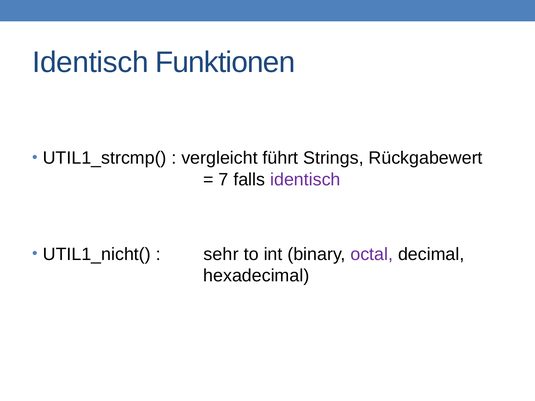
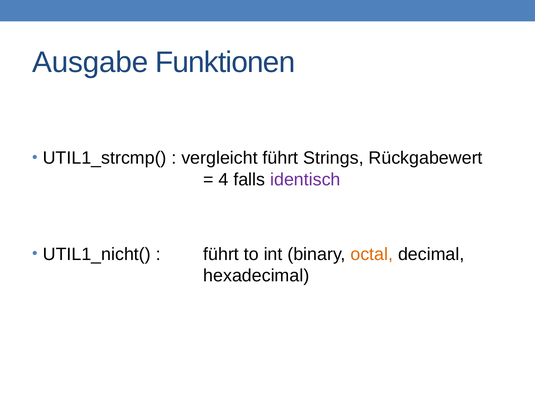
Identisch: Identisch -> Ausgabe (90, 62)
7: 7 -> 4 (224, 180)
sehr: sehr -> führt (221, 254)
octal colour: purple -> orange (372, 254)
